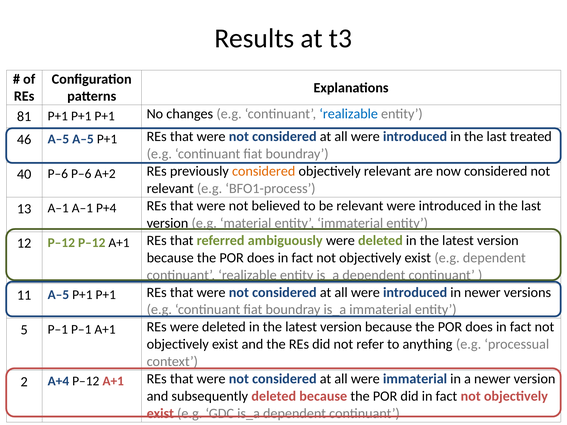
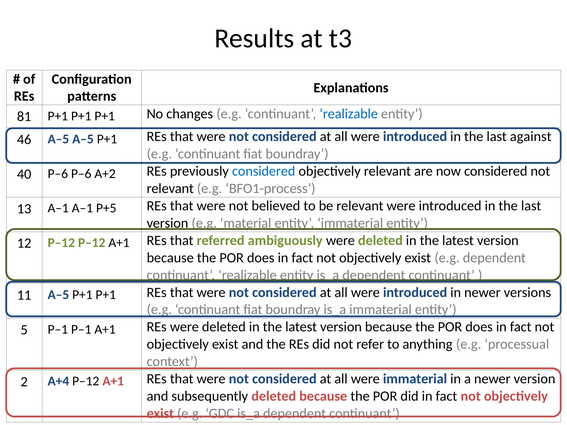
treated: treated -> against (531, 137)
considered colour: orange -> blue (264, 171)
P+4: P+4 -> P+5 (106, 208)
